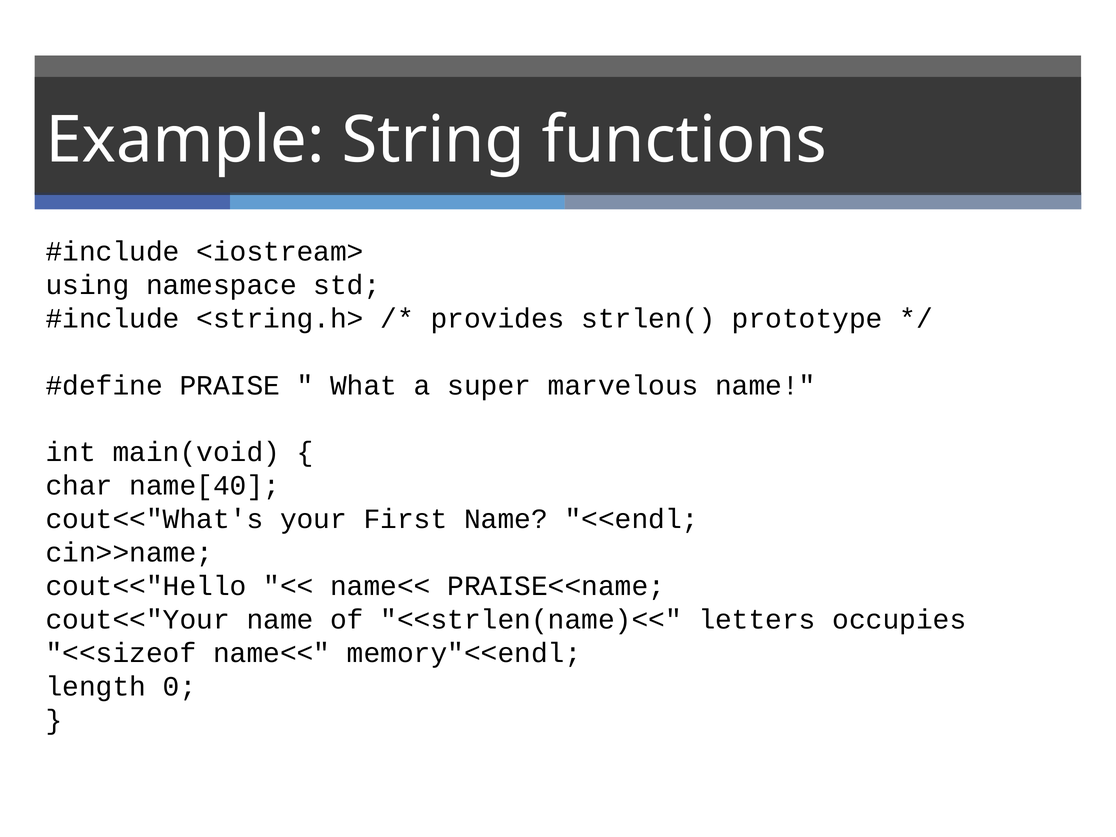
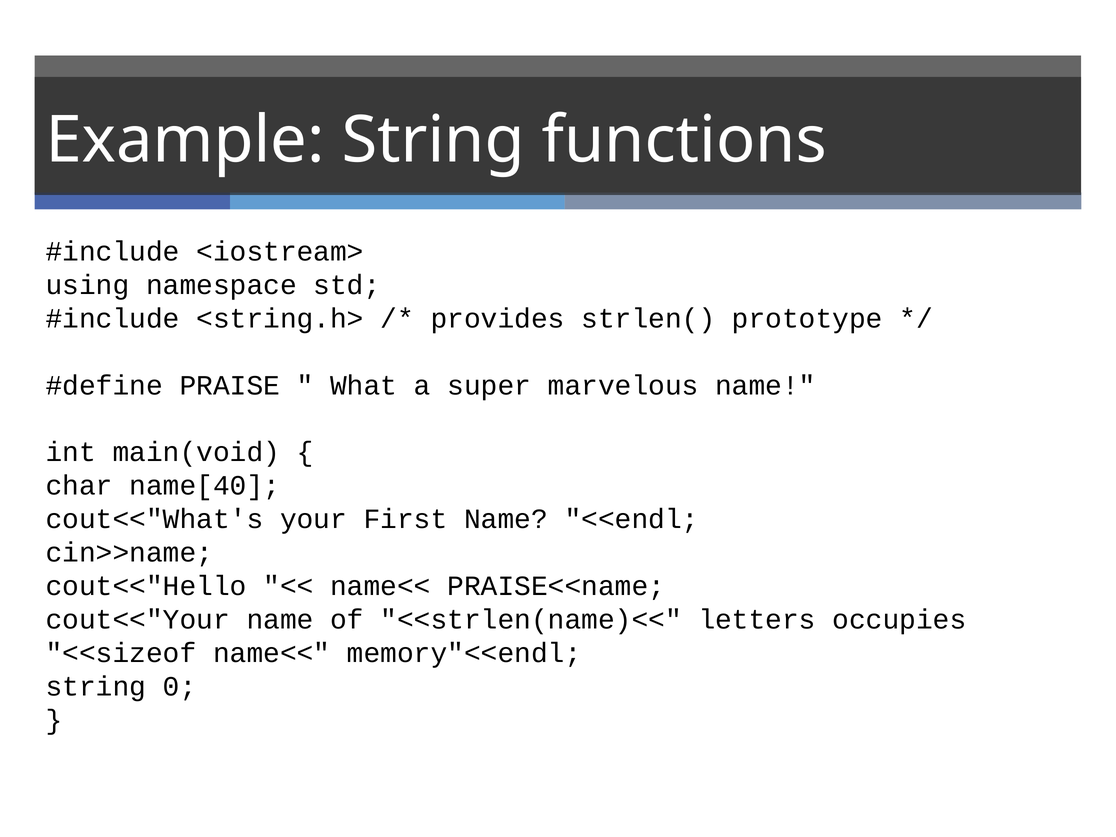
length: length -> string (96, 687)
